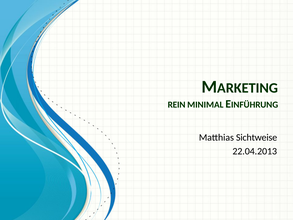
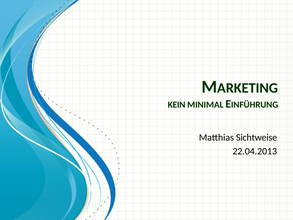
REIN: REIN -> KEIN (177, 105)
